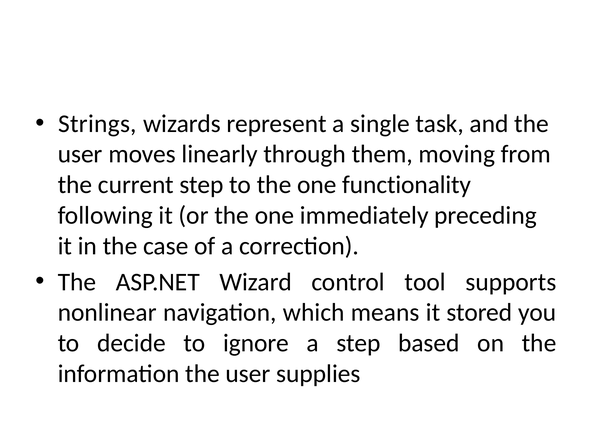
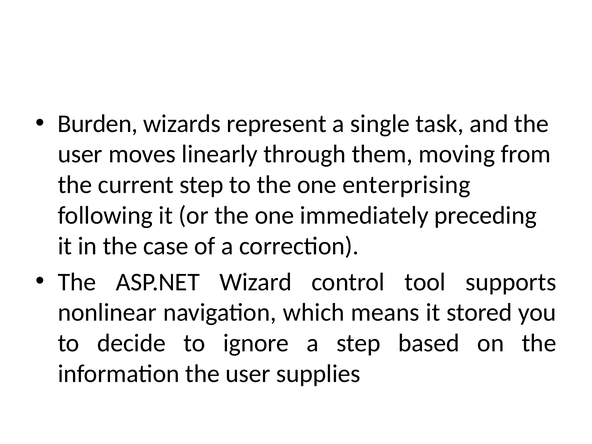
Strings: Strings -> Burden (98, 124)
functionality: functionality -> enterprising (407, 185)
